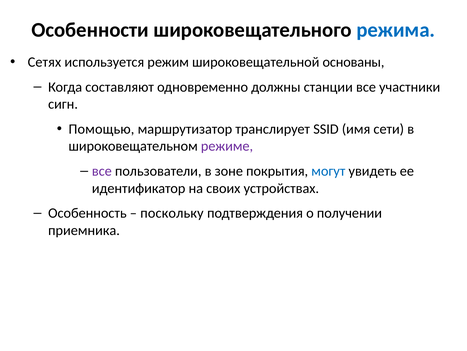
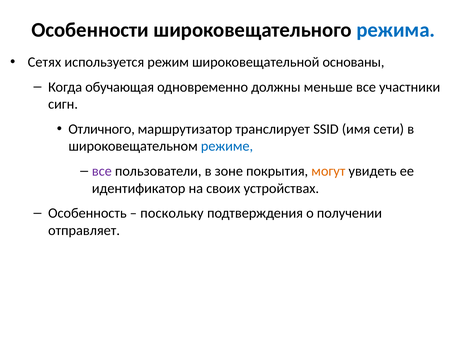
составляют: составляют -> обучающая (120, 87)
станции: станции -> меньше (328, 87)
Помощью: Помощью -> Отличного (102, 129)
режиме colour: purple -> blue (227, 146)
могут colour: blue -> orange (328, 171)
приемника: приемника -> отправляет (84, 230)
